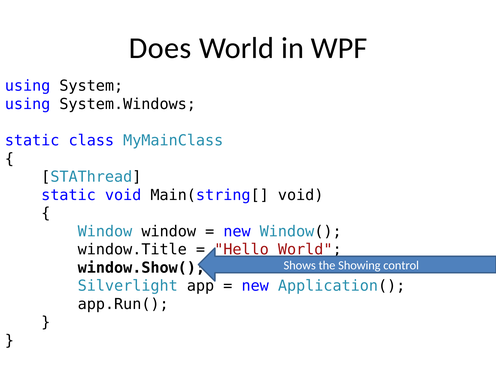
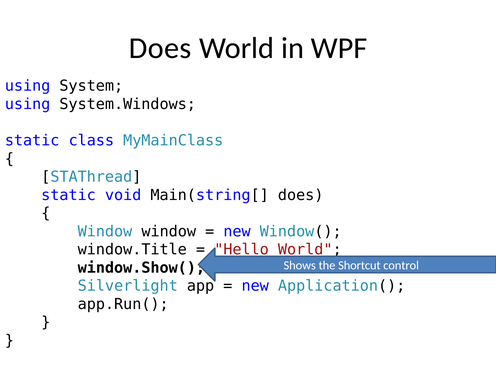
Main(string[ void: void -> does (301, 195)
Showing: Showing -> Shortcut (359, 265)
